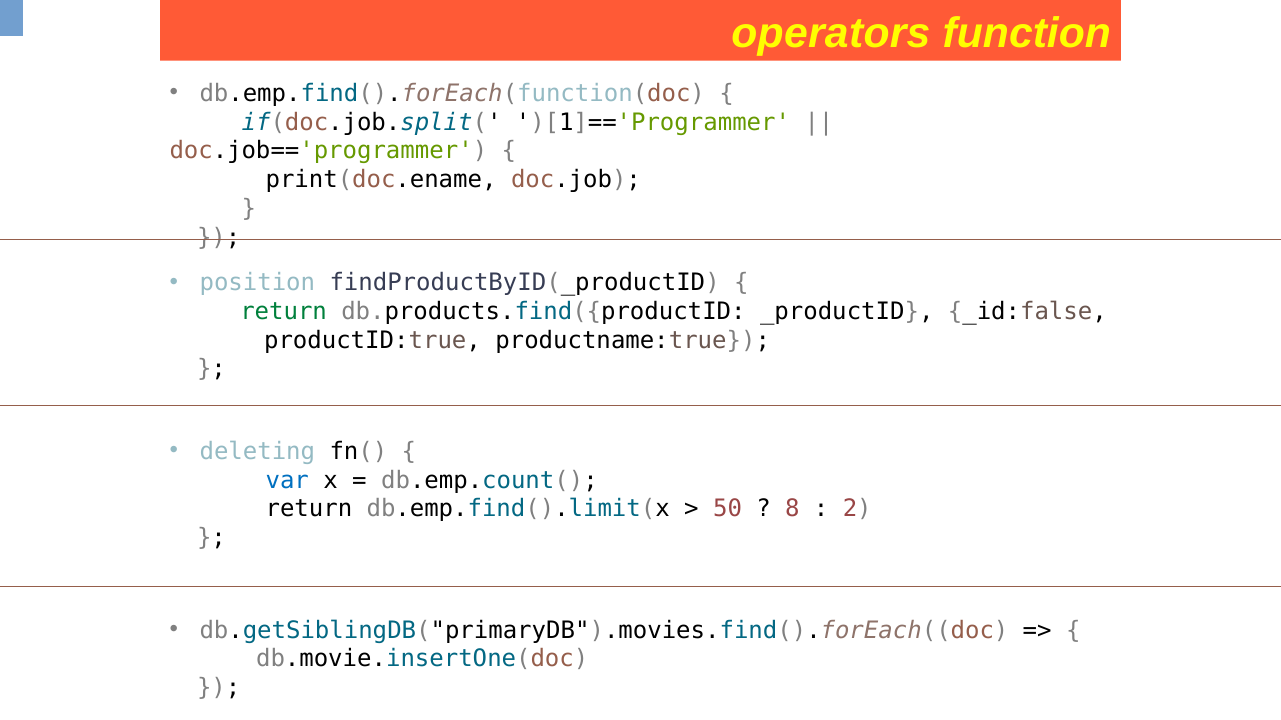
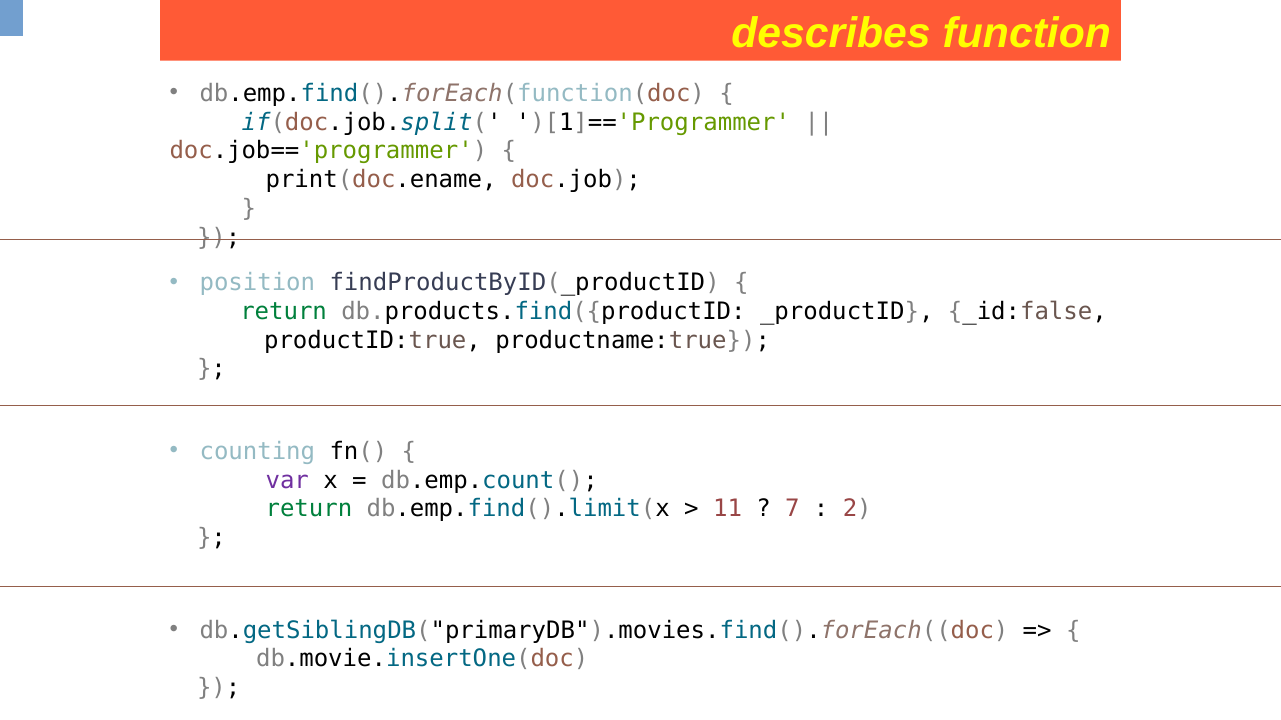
operators: operators -> describes (831, 33)
deleting: deleting -> counting (257, 452)
var colour: blue -> purple (287, 480)
return colour: black -> green (309, 509)
50: 50 -> 11 (728, 509)
8: 8 -> 7 (792, 509)
